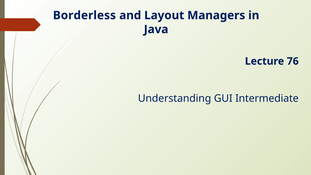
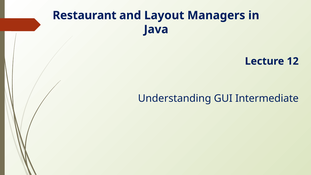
Borderless: Borderless -> Restaurant (85, 15)
76: 76 -> 12 (293, 61)
